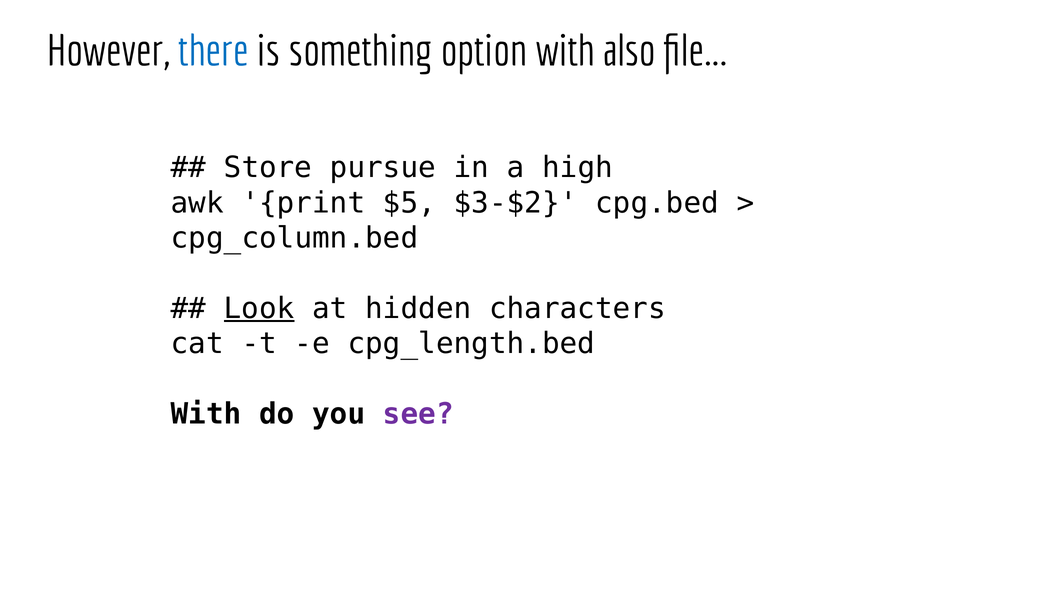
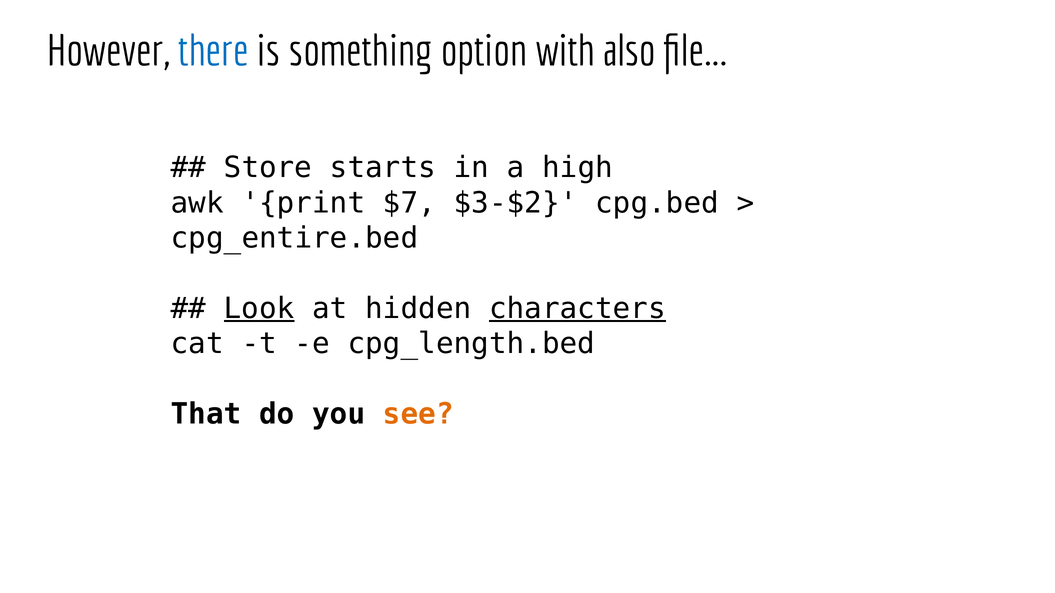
pursue: pursue -> starts (383, 168)
$5: $5 -> $7 (409, 203)
cpg_column.bed: cpg_column.bed -> cpg_entire.bed (295, 238)
characters underline: none -> present (577, 309)
With: With -> That (206, 414)
see colour: purple -> orange (418, 414)
